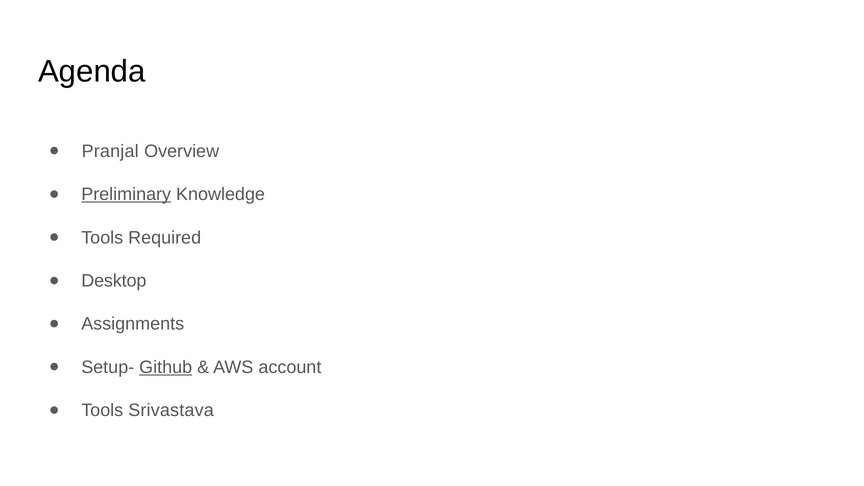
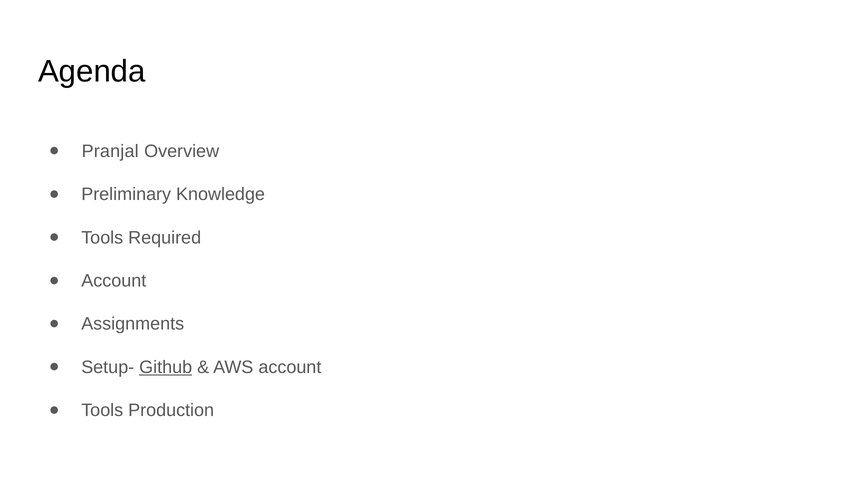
Preliminary underline: present -> none (126, 194)
Desktop: Desktop -> Account (114, 281)
Srivastava: Srivastava -> Production (171, 410)
